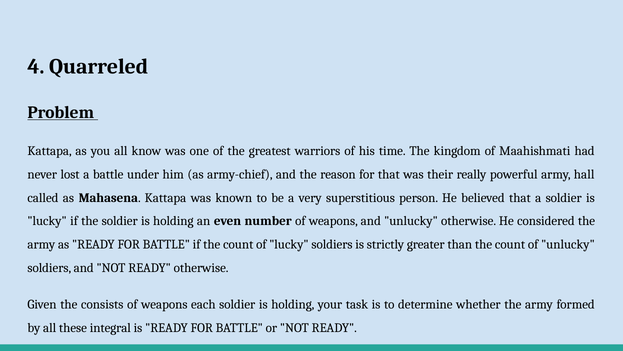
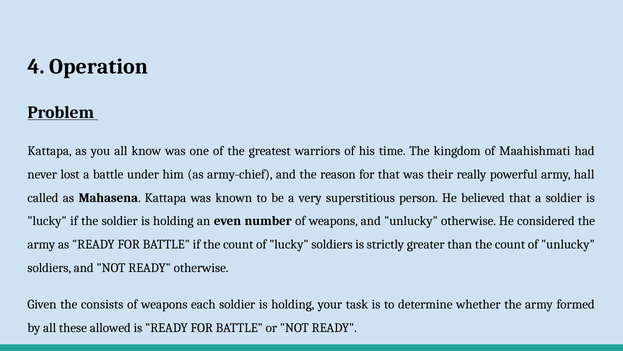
Quarreled: Quarreled -> Operation (98, 67)
integral: integral -> allowed (110, 327)
